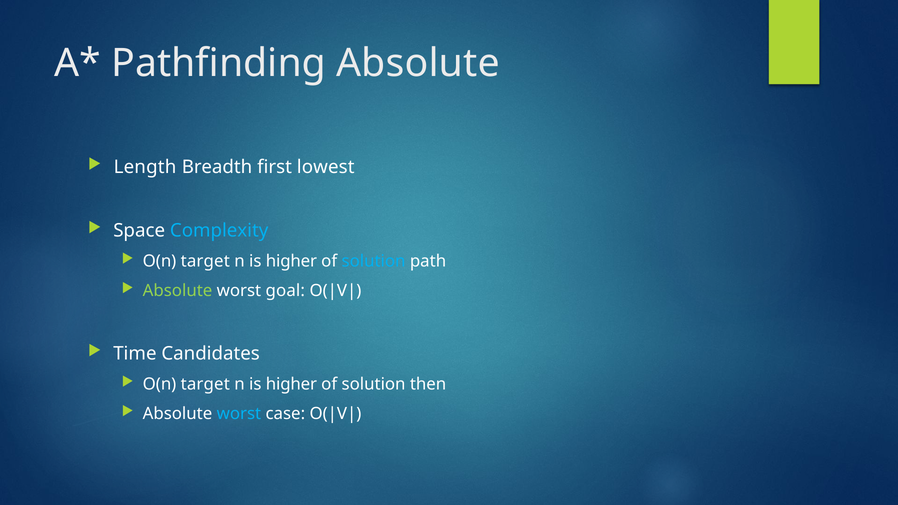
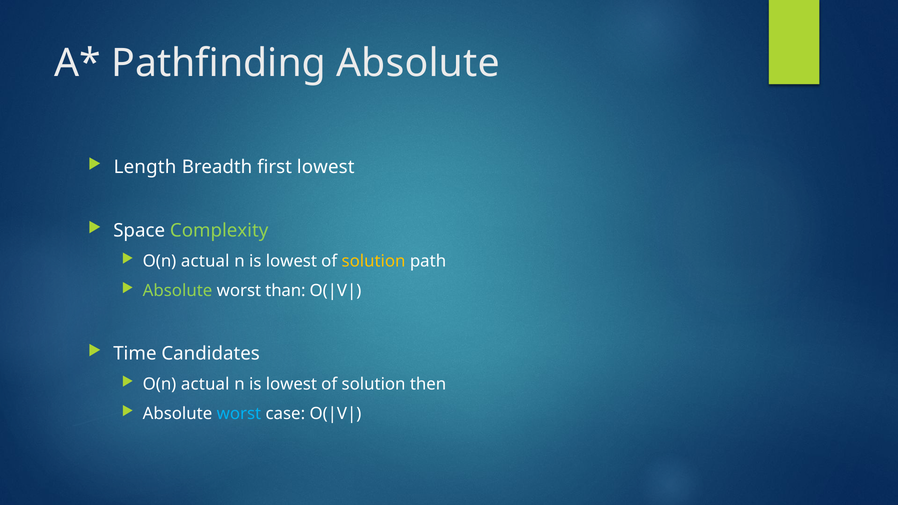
Complexity colour: light blue -> light green (219, 231)
target: target -> actual (205, 261)
higher: higher -> lowest (291, 261)
solution colour: light blue -> yellow (374, 261)
goal: goal -> than (285, 291)
target: target -> actual (205, 384)
higher: higher -> lowest (291, 384)
